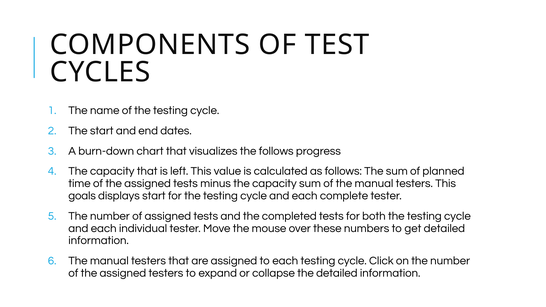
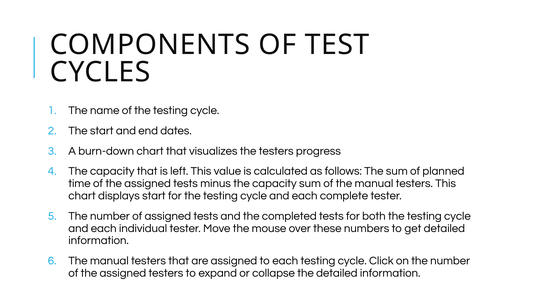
the follows: follows -> testers (276, 151)
goals: goals -> chart (82, 196)
